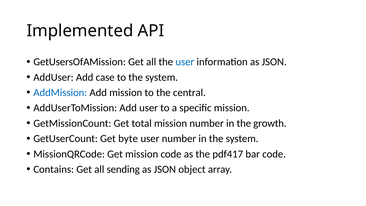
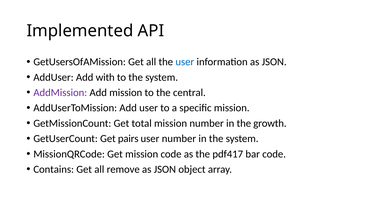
case: case -> with (105, 77)
AddMission colour: blue -> purple (60, 93)
byte: byte -> pairs (128, 139)
sending: sending -> remove (123, 169)
